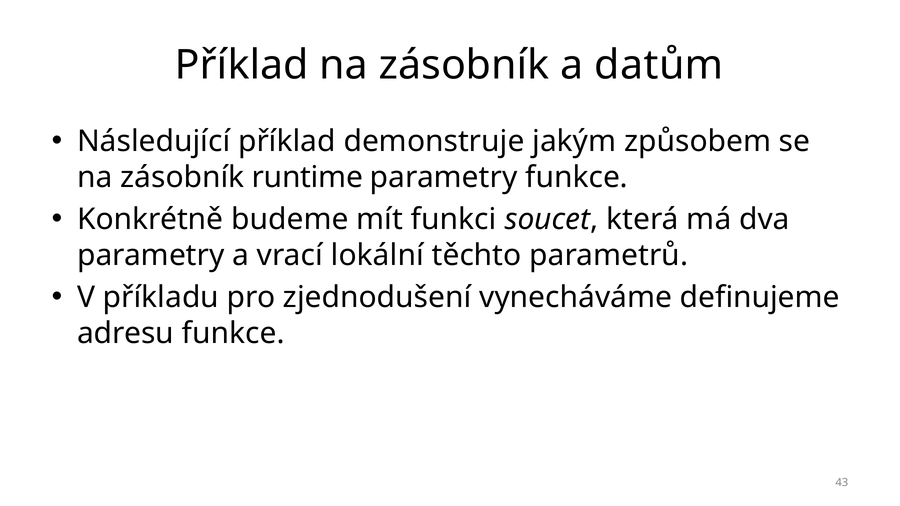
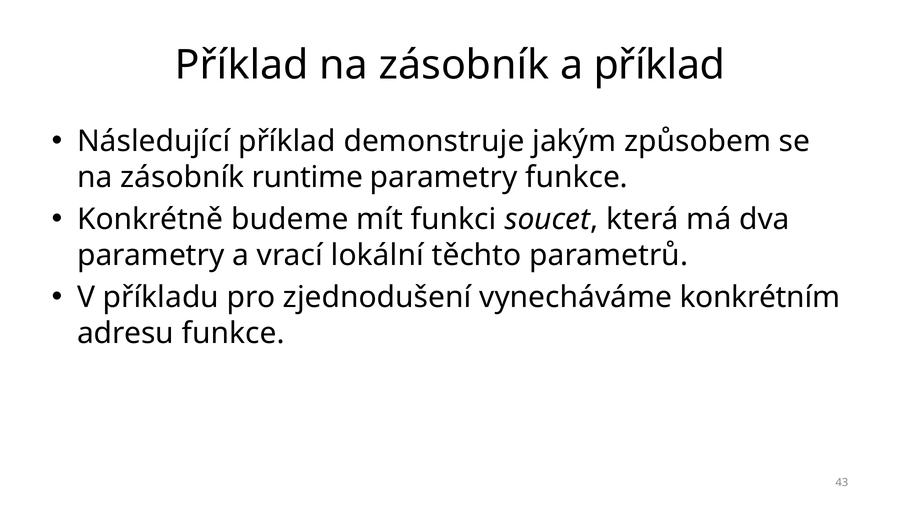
a datům: datům -> příklad (659, 65)
definujeme: definujeme -> konkrétním (760, 298)
